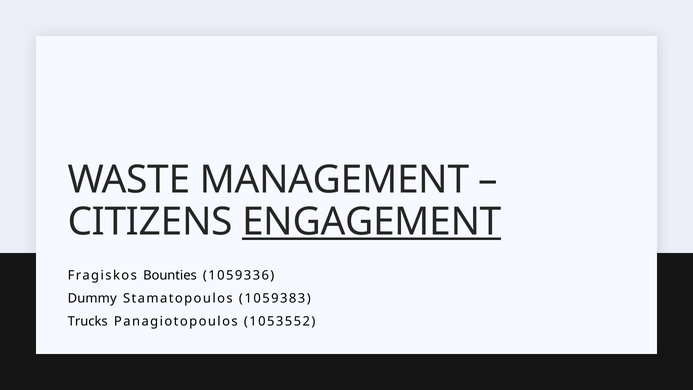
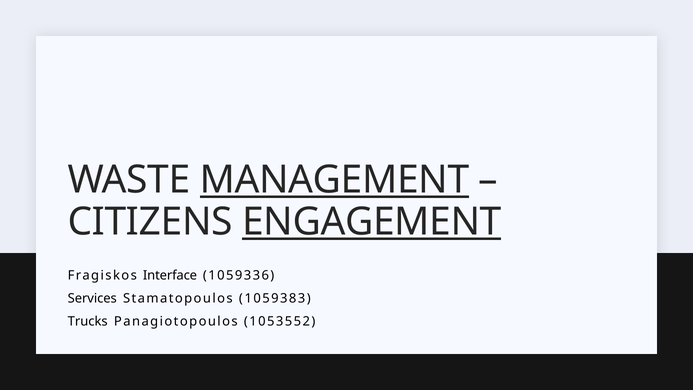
MANAGEMENT underline: none -> present (334, 180)
Bounties: Bounties -> Interface (170, 275)
Dummy: Dummy -> Services (92, 298)
